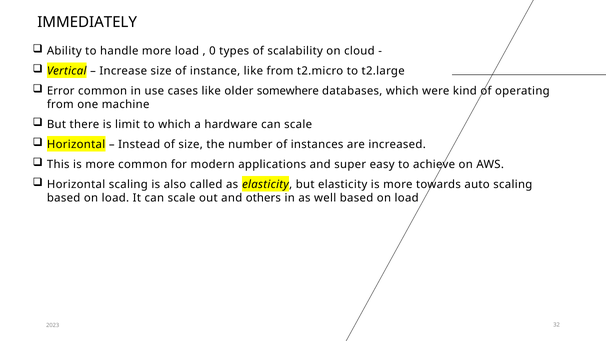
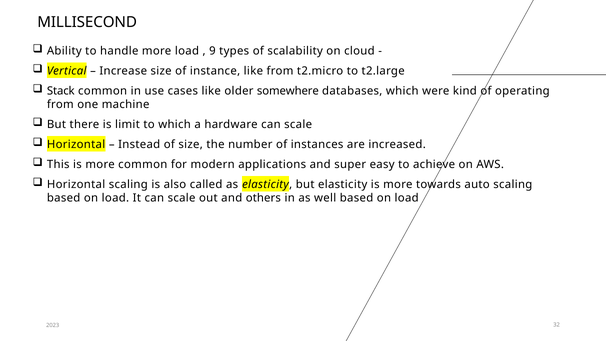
IMMEDIATELY: IMMEDIATELY -> MILLISECOND (87, 22)
0: 0 -> 9 (212, 51)
Error: Error -> Stack (61, 91)
